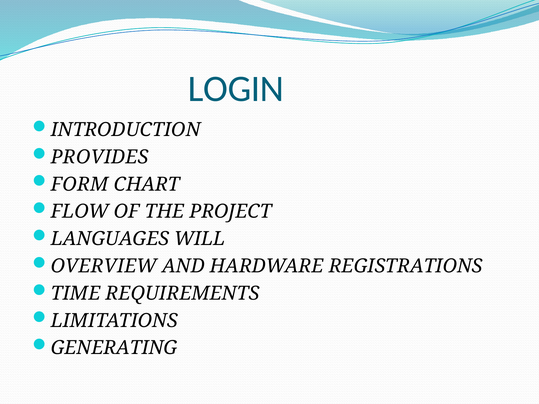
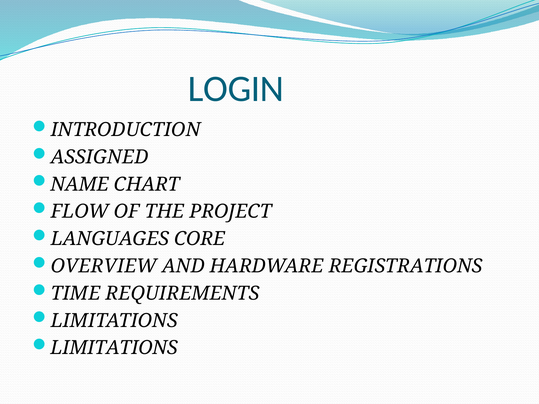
PROVIDES: PROVIDES -> ASSIGNED (100, 157)
FORM: FORM -> NAME (80, 184)
WILL: WILL -> CORE (200, 239)
GENERATING: GENERATING -> LIMITATIONS (114, 348)
